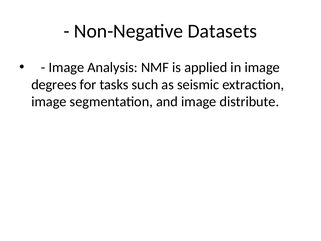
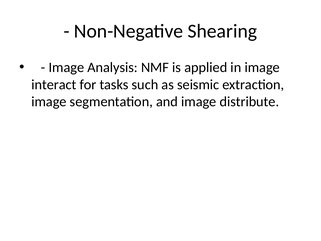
Datasets: Datasets -> Shearing (222, 31)
degrees: degrees -> interact (54, 84)
